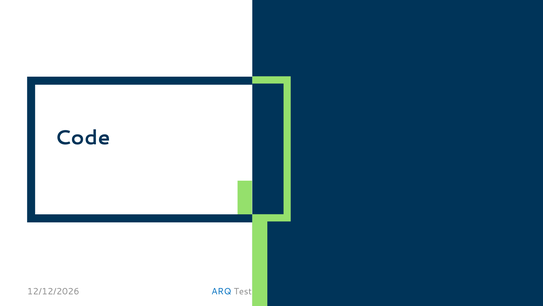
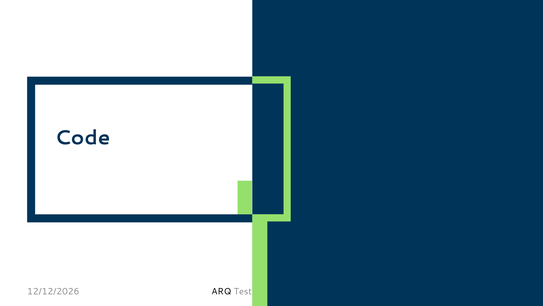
ARQ colour: blue -> black (221, 291)
